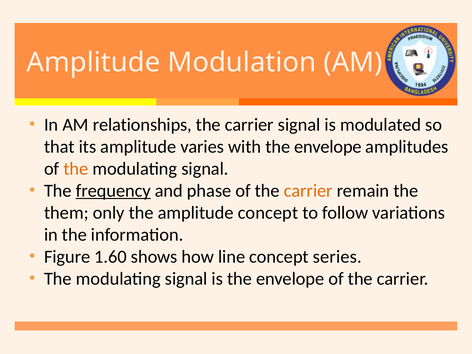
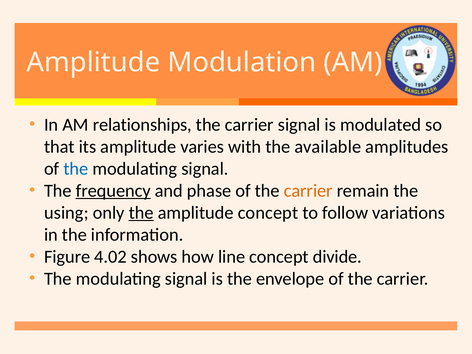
with the envelope: envelope -> available (328, 147)
the colour: orange -> blue (76, 169)
them: them -> using (66, 213)
the underline: none -> present (141, 213)
1.60: 1.60 -> 4.02 (111, 257)
series: series -> divide (337, 257)
